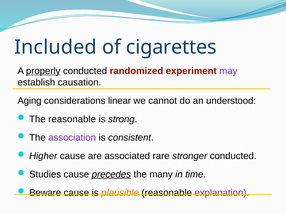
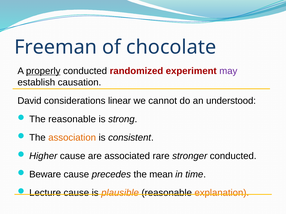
Included: Included -> Freeman (56, 47)
cigarettes: cigarettes -> chocolate (171, 47)
Aging: Aging -> David (29, 101)
association colour: purple -> orange (72, 138)
Studies: Studies -> Beware (45, 175)
precedes underline: present -> none (111, 175)
many: many -> mean (161, 175)
Beware: Beware -> Lecture (45, 193)
explanation colour: purple -> orange (222, 193)
